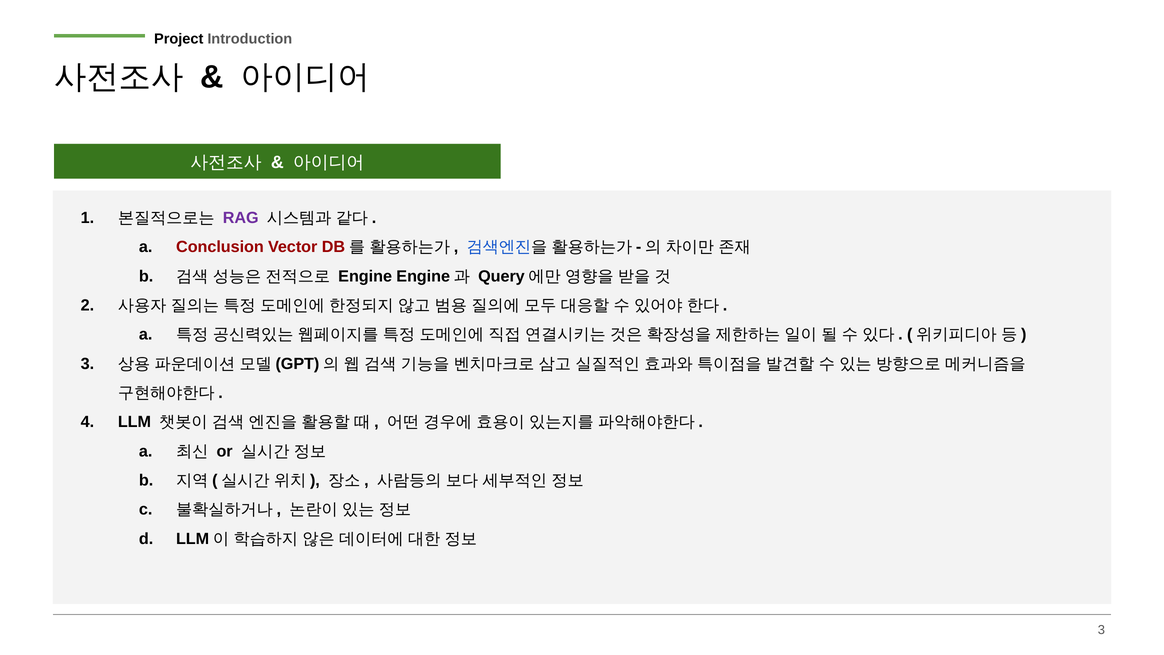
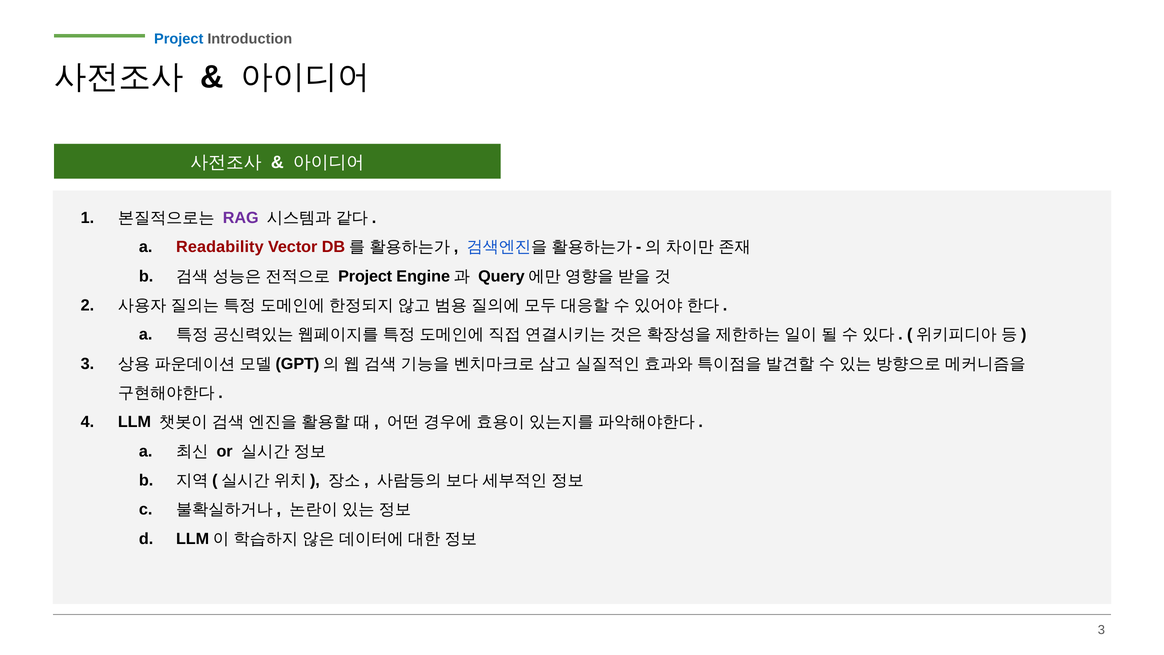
Project colour: black -> blue (179, 39)
Conclusion: Conclusion -> Readability (220, 247)
Engine: Engine -> Project (365, 276)
